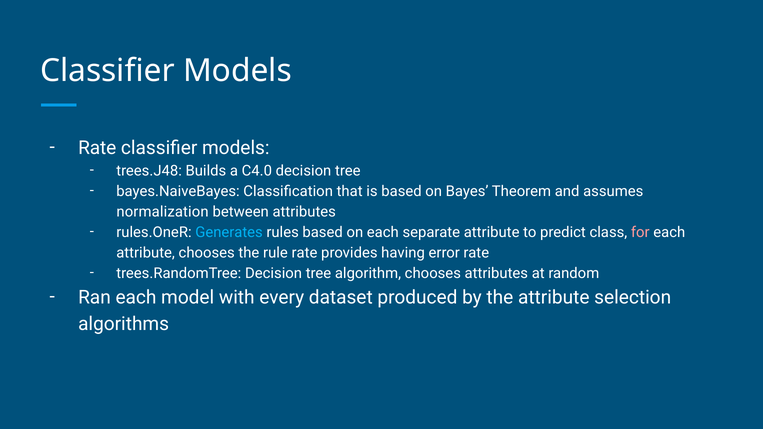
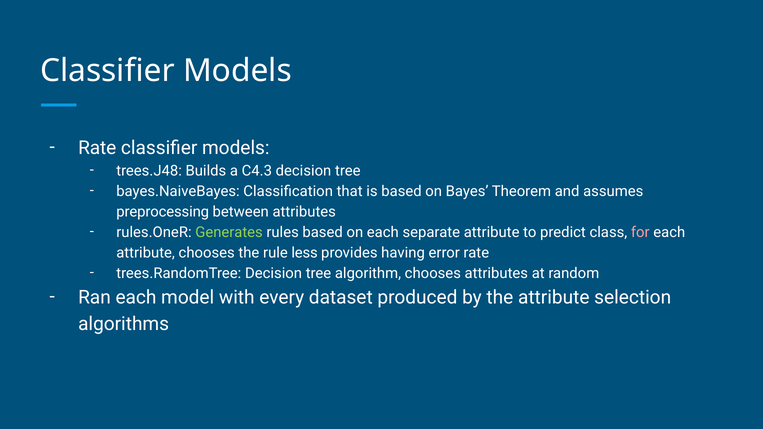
C4.0: C4.0 -> C4.3 (257, 171)
normalization: normalization -> preprocessing (163, 212)
Generates colour: light blue -> light green (229, 232)
rule rate: rate -> less (305, 253)
